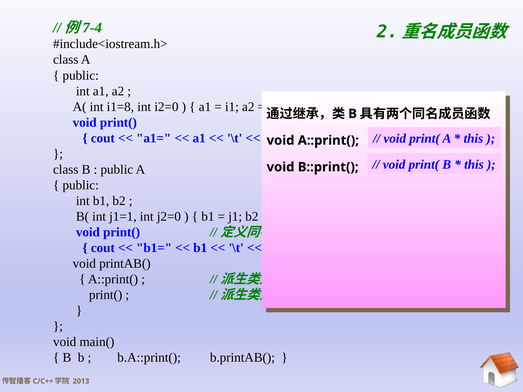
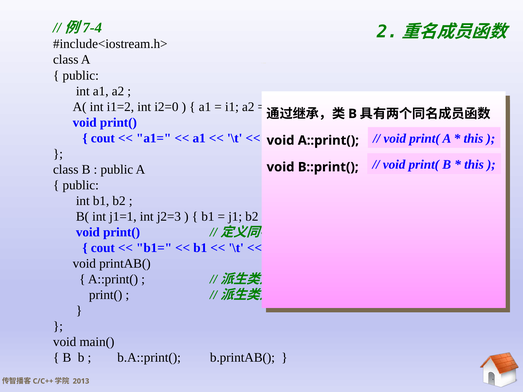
i1=8: i1=8 -> i1=2 (120, 107)
j2=0: j2=0 -> j2=3 (169, 217)
